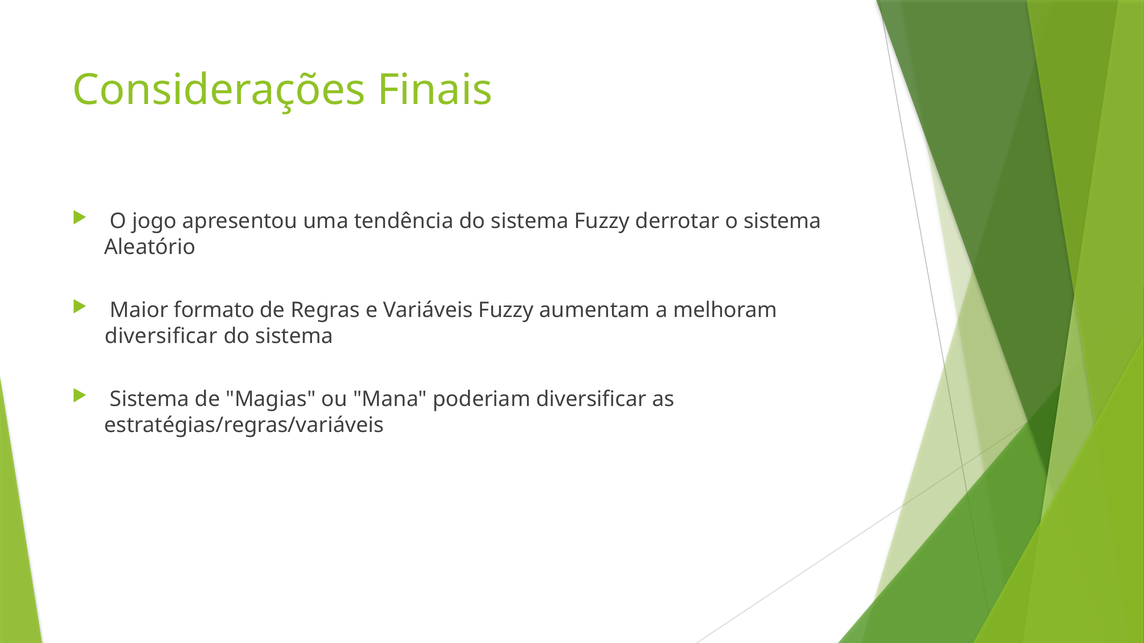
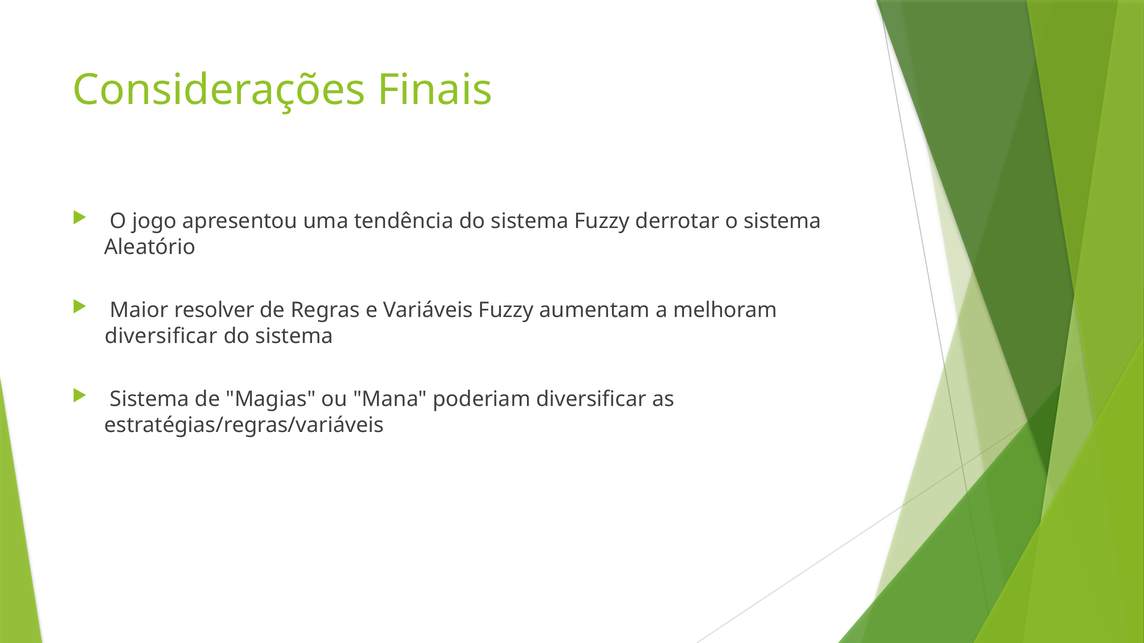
formato: formato -> resolver (214, 311)
